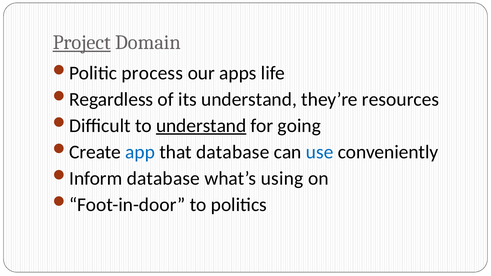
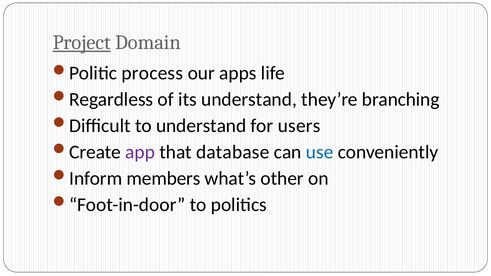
resources: resources -> branching (401, 99)
understand underline: present -> none (201, 126)
going: going -> users (299, 126)
app colour: blue -> purple (140, 152)
database: database -> members (163, 178)
using: using -> other (282, 178)
